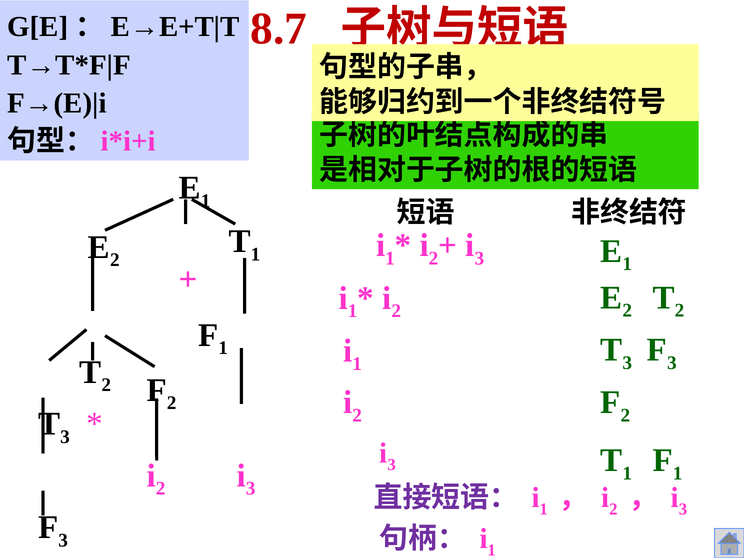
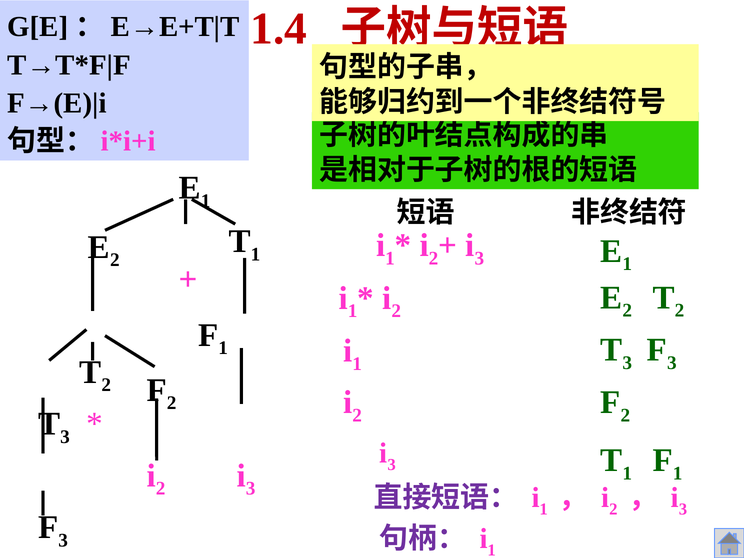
8.7: 8.7 -> 1.4 (279, 29)
